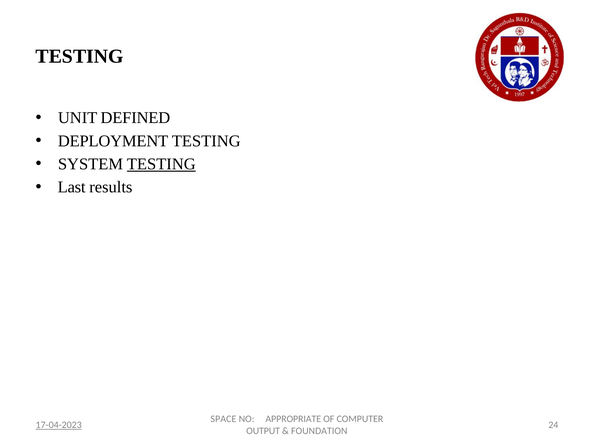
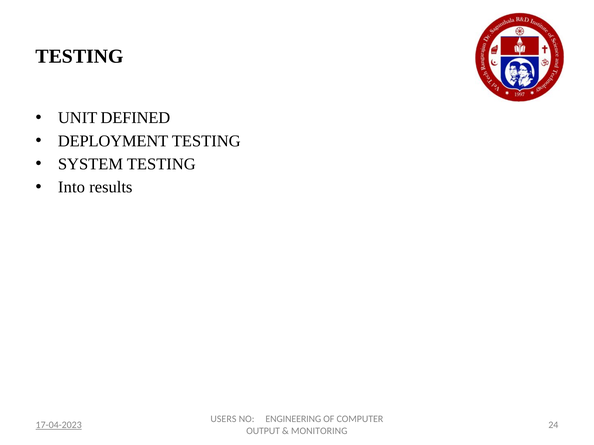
TESTING underline: present -> none (161, 164)
Last: Last -> Into (71, 187)
SPACE: SPACE -> USERS (223, 420)
APPROPRIATE: APPROPRIATE -> ENGINEERING (293, 420)
FOUNDATION: FOUNDATION -> MONITORING (319, 431)
